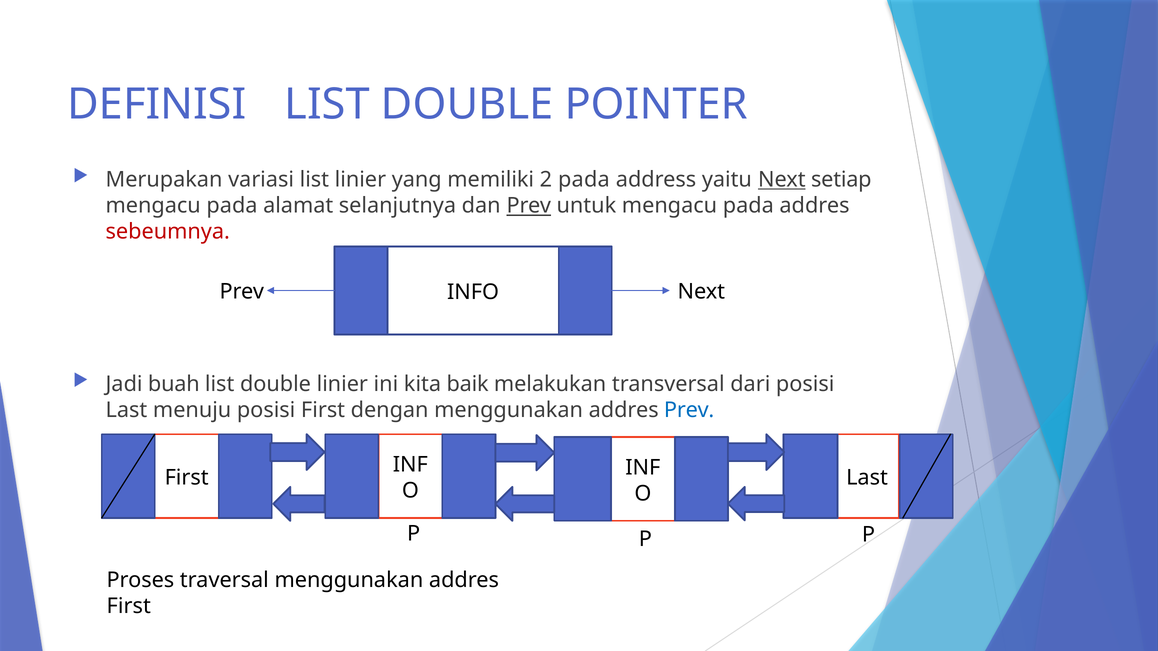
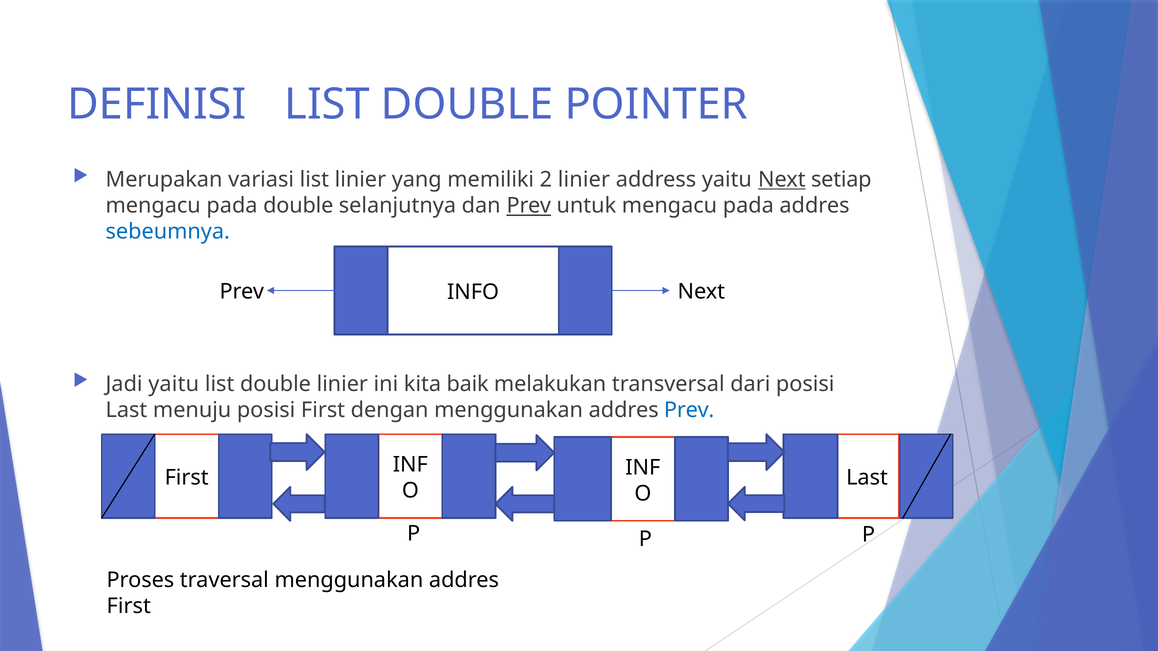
2 pada: pada -> linier (584, 179)
pada alamat: alamat -> double (298, 206)
sebeumnya colour: red -> blue (168, 232)
Jadi buah: buah -> yaitu (174, 384)
